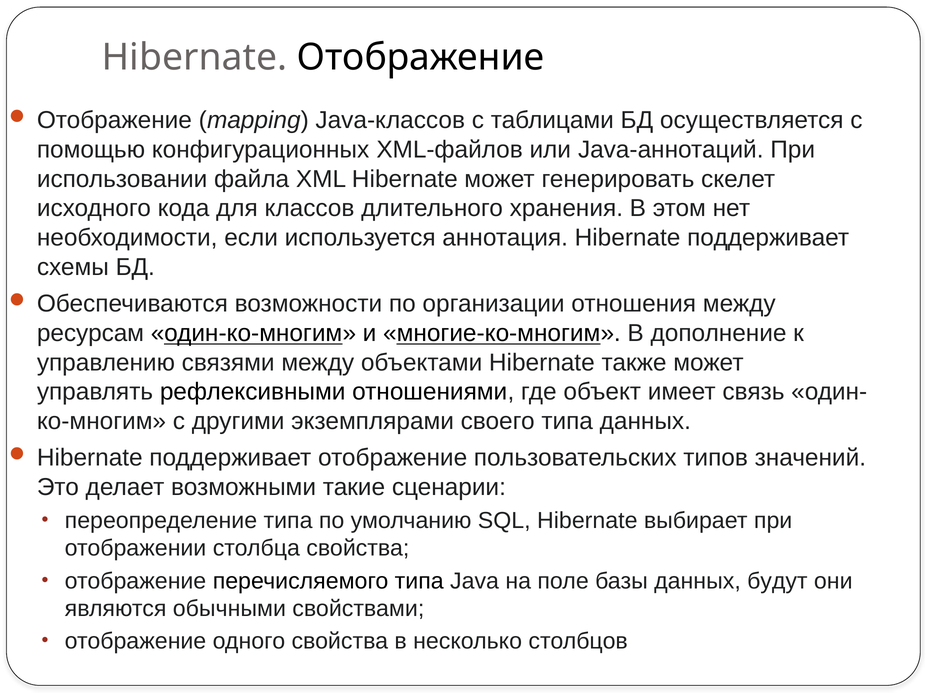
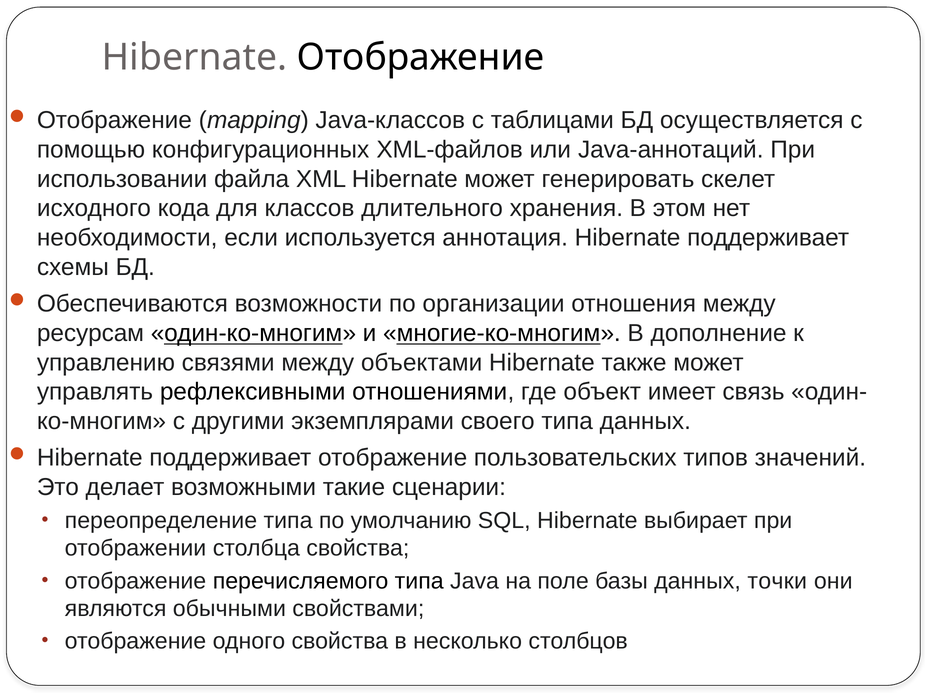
будут: будут -> точки (777, 581)
